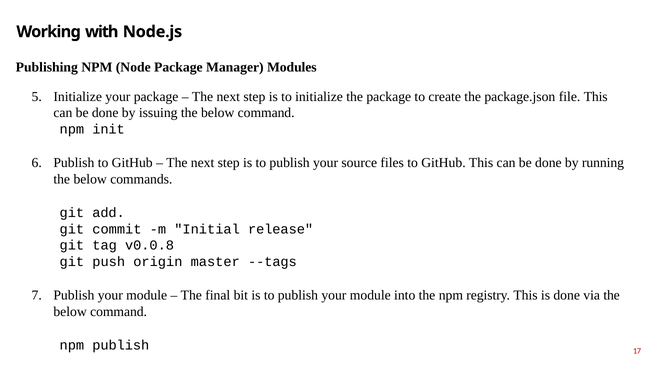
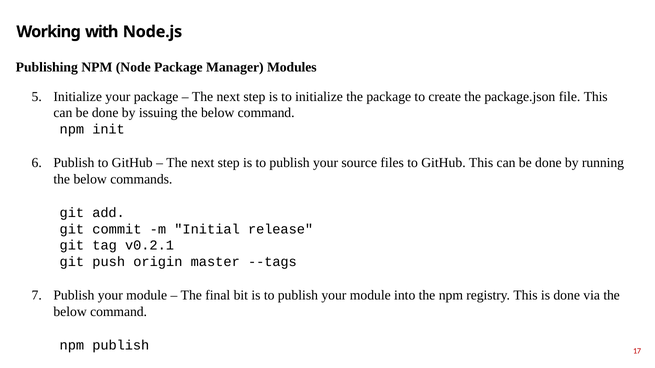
v0.0.8: v0.0.8 -> v0.2.1 (150, 246)
